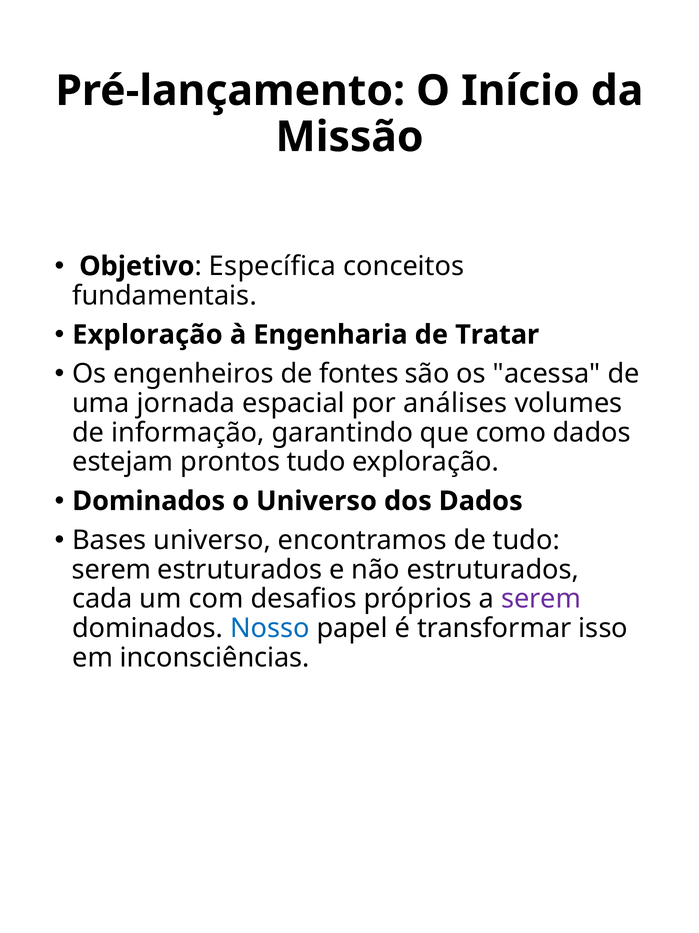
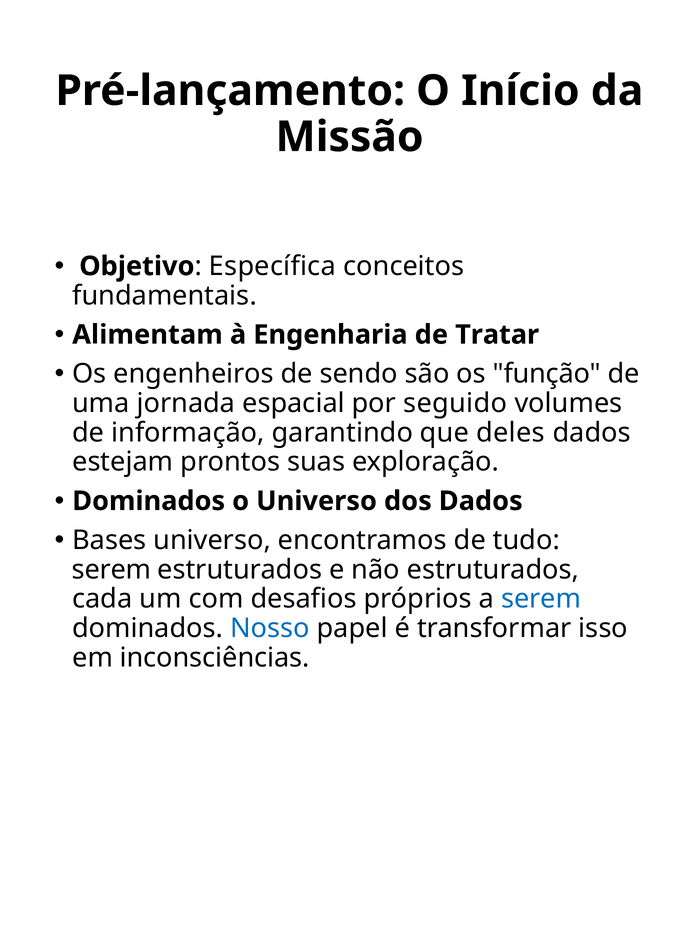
Exploração: Exploração -> Alimentam (147, 334)
fontes: fontes -> sendo (359, 373)
acessa: acessa -> função (547, 373)
análises: análises -> seguido (455, 403)
como: como -> deles (511, 432)
prontos tudo: tudo -> suas (316, 461)
serem colour: purple -> blue (541, 598)
